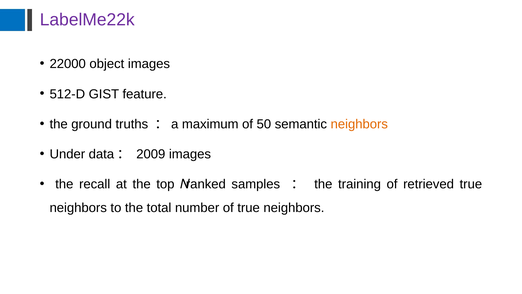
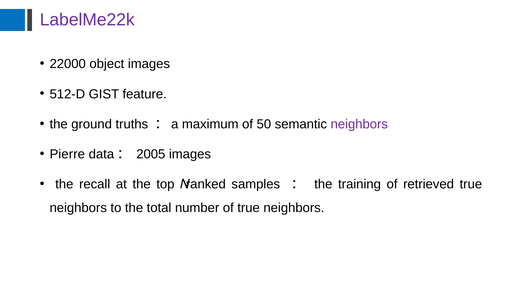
neighbors colour: orange -> purple (359, 124)
Under: Under -> Pierre (67, 154)
2009: 2009 -> 2005 (151, 154)
